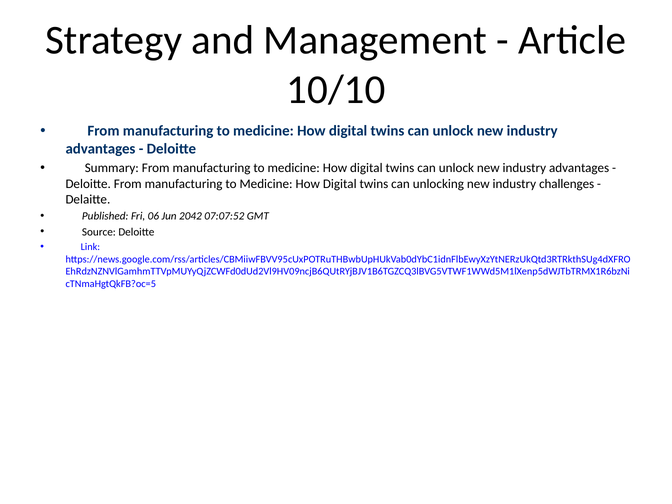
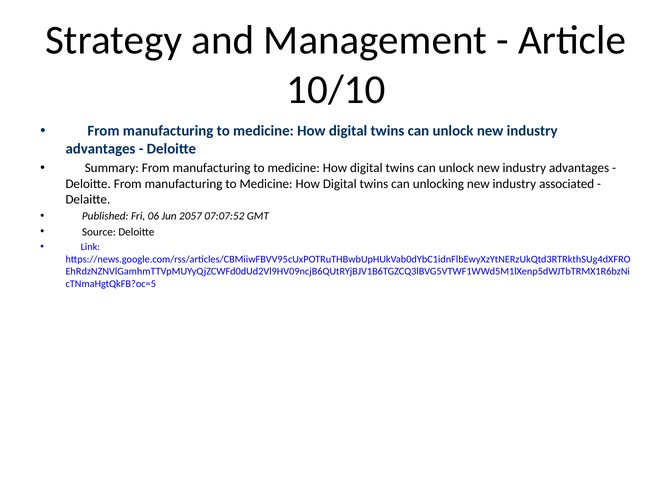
challenges: challenges -> associated (567, 184)
2042: 2042 -> 2057 (190, 216)
